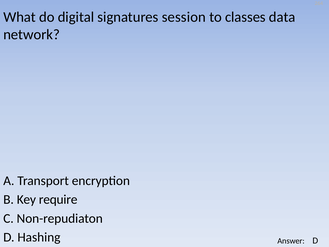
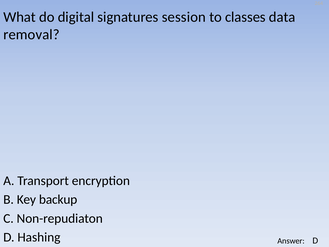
network: network -> removal (31, 34)
require: require -> backup (58, 199)
